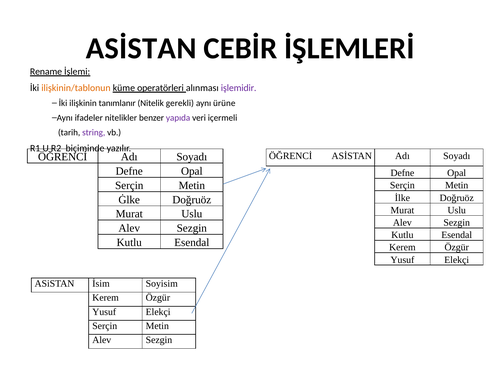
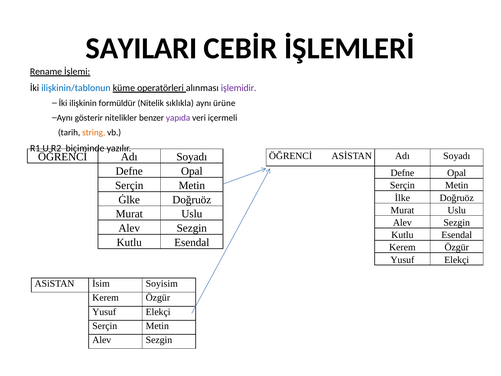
ASİSTAN: ASİSTAN -> SAYILARI (141, 48)
ilişkinin/tablonun colour: orange -> blue (76, 88)
tanımlanır: tanımlanır -> formüldür (117, 103)
gerekli: gerekli -> sıklıkla (180, 103)
ifadeler: ifadeler -> gösterir (89, 118)
string colour: purple -> orange (94, 132)
